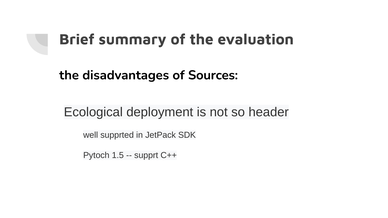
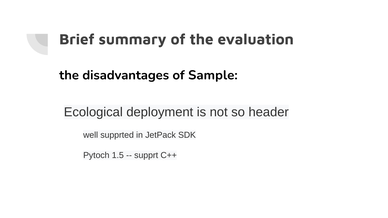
Sources: Sources -> Sample (213, 75)
